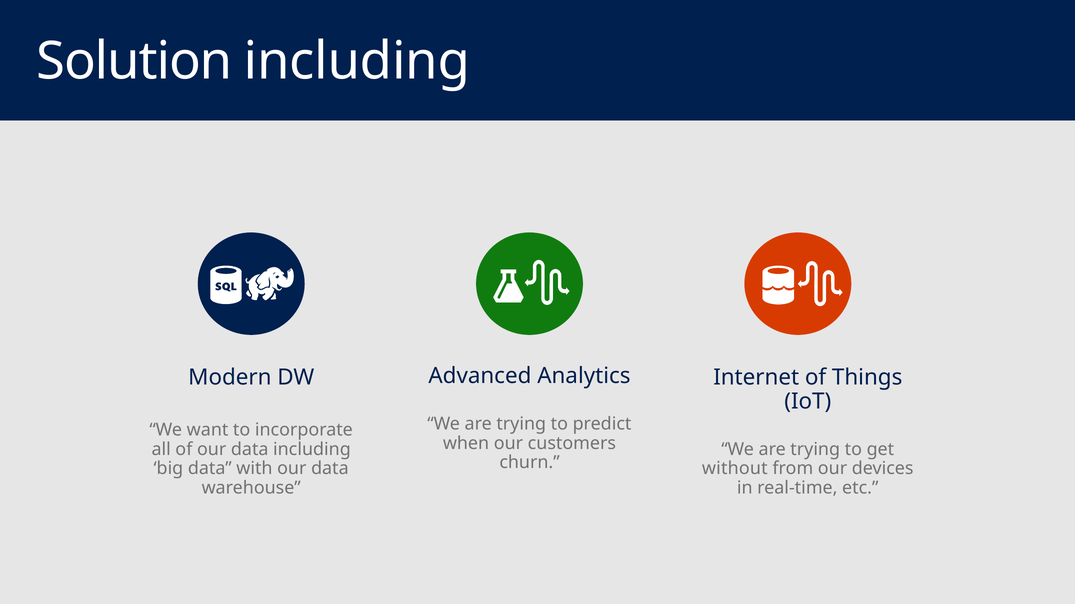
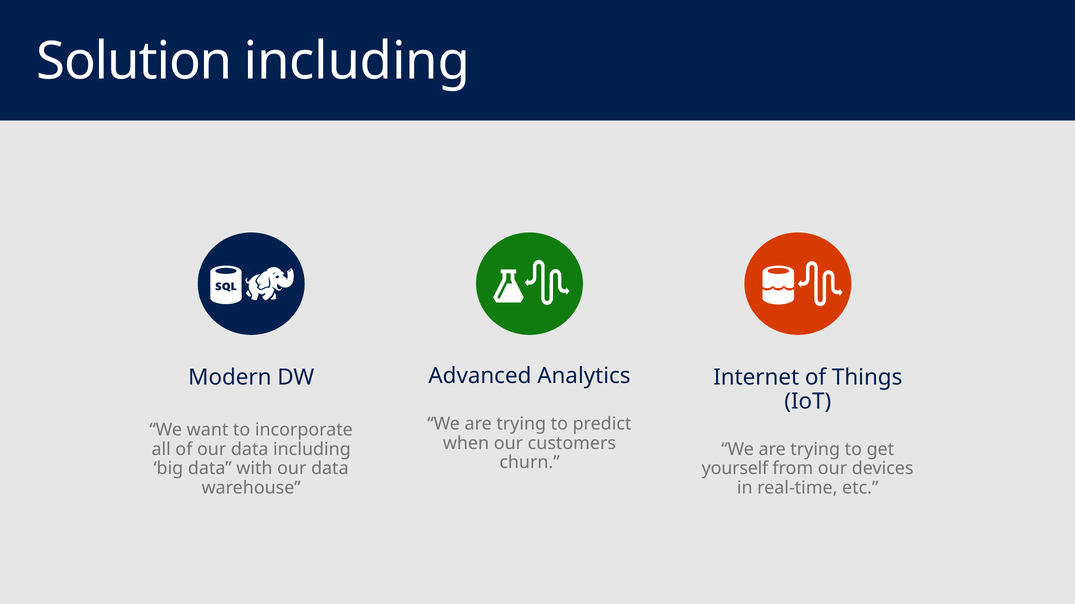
without: without -> yourself (735, 469)
